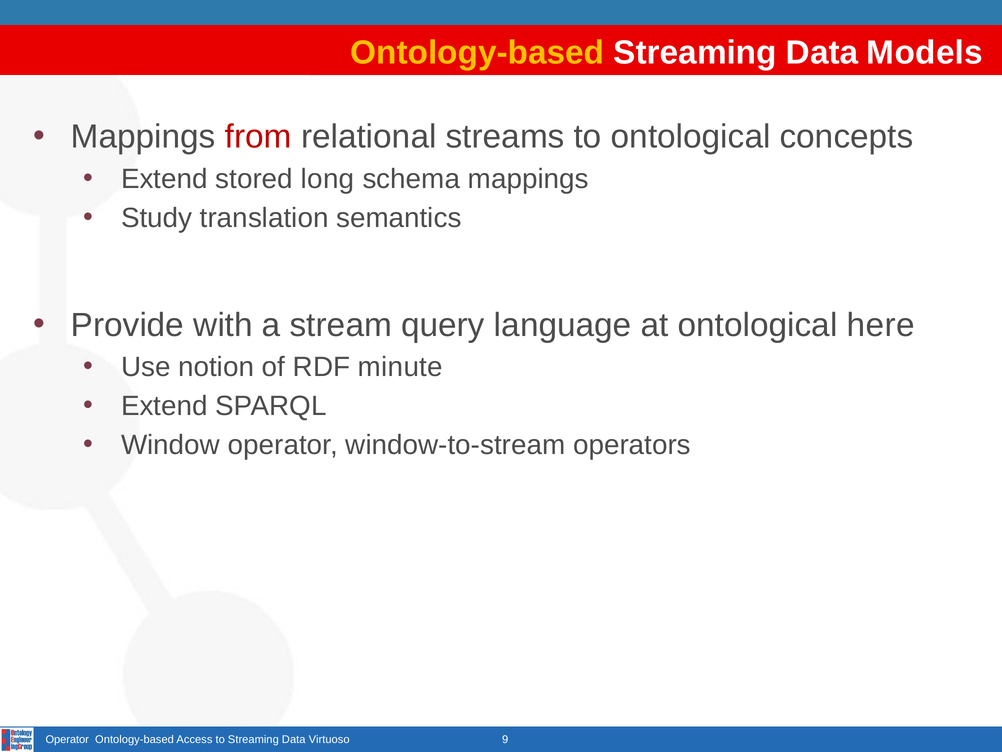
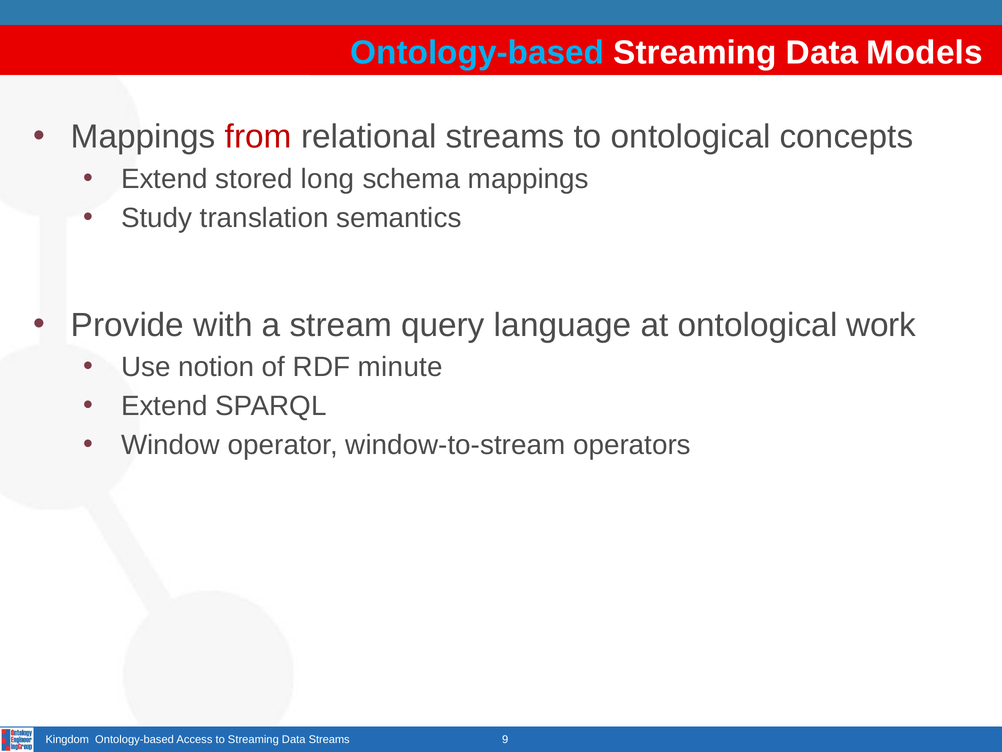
Ontology-based colour: yellow -> light blue (477, 52)
here: here -> work (881, 325)
Operator: Operator -> Kingdom (67, 739)
Data Virtuoso: Virtuoso -> Streams (329, 739)
